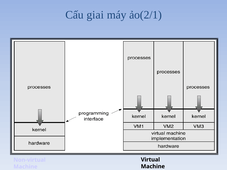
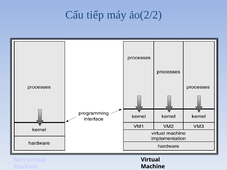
giai: giai -> tiếp (95, 15)
ảo(2/1: ảo(2/1 -> ảo(2/2 (146, 15)
